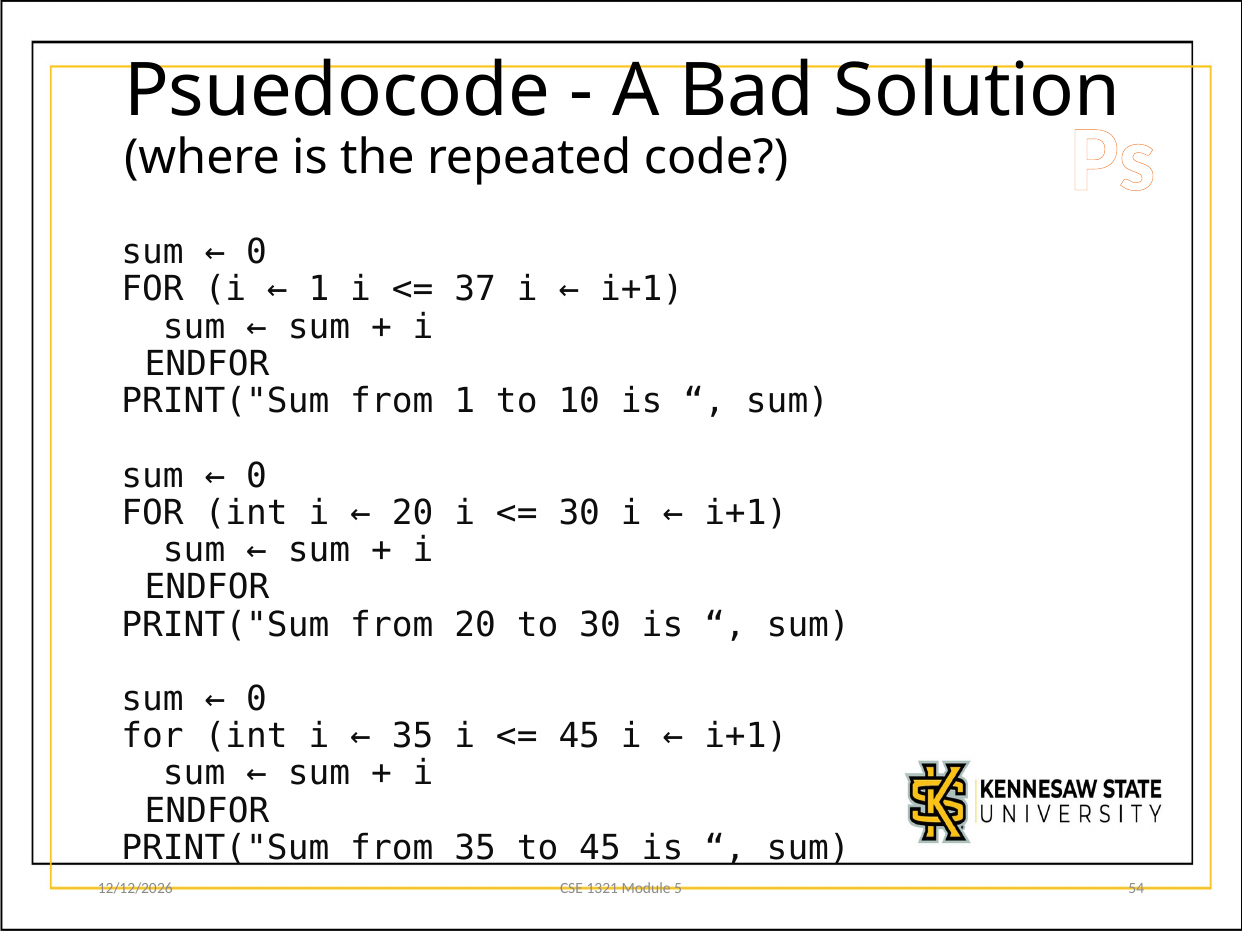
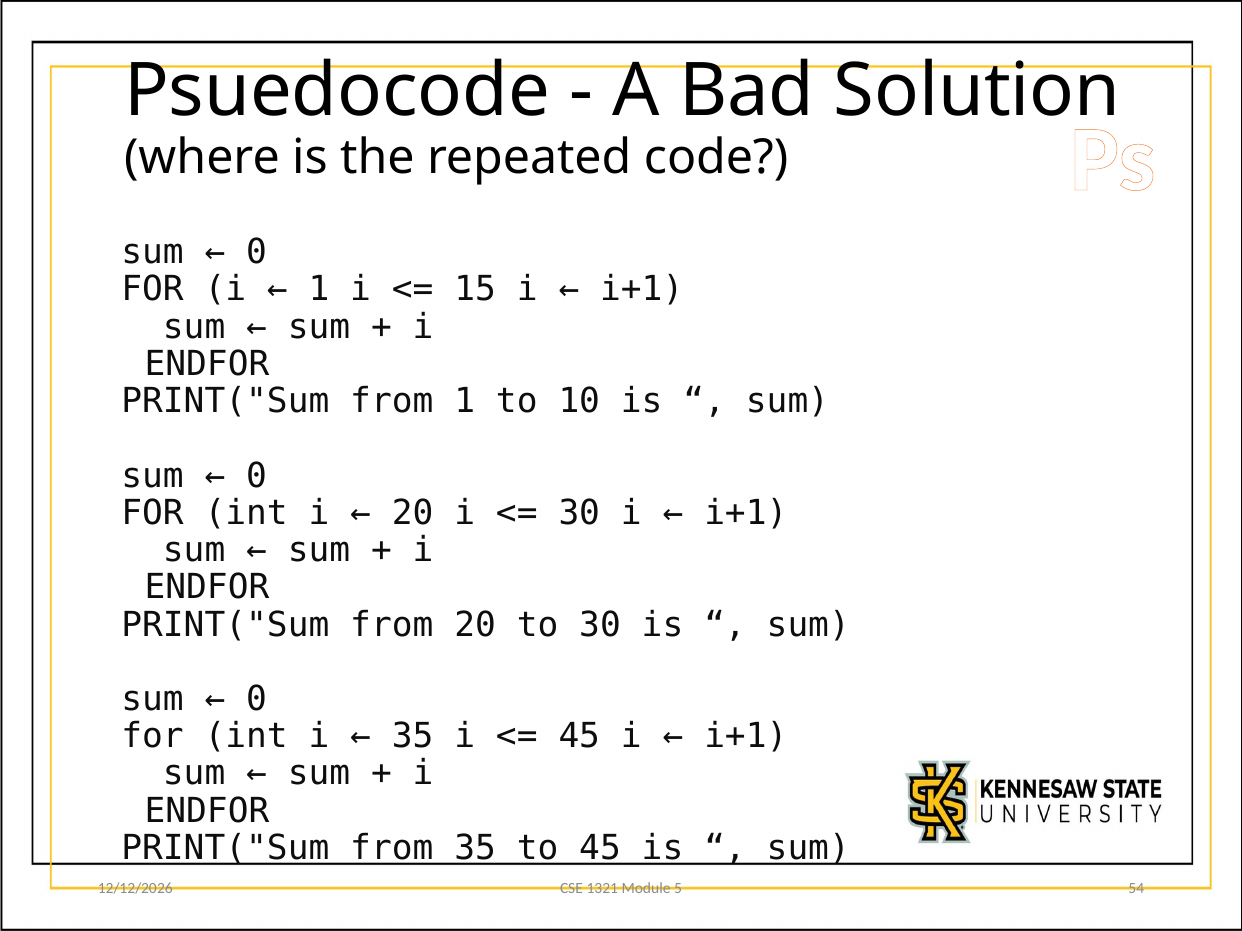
37: 37 -> 15 (475, 290)
